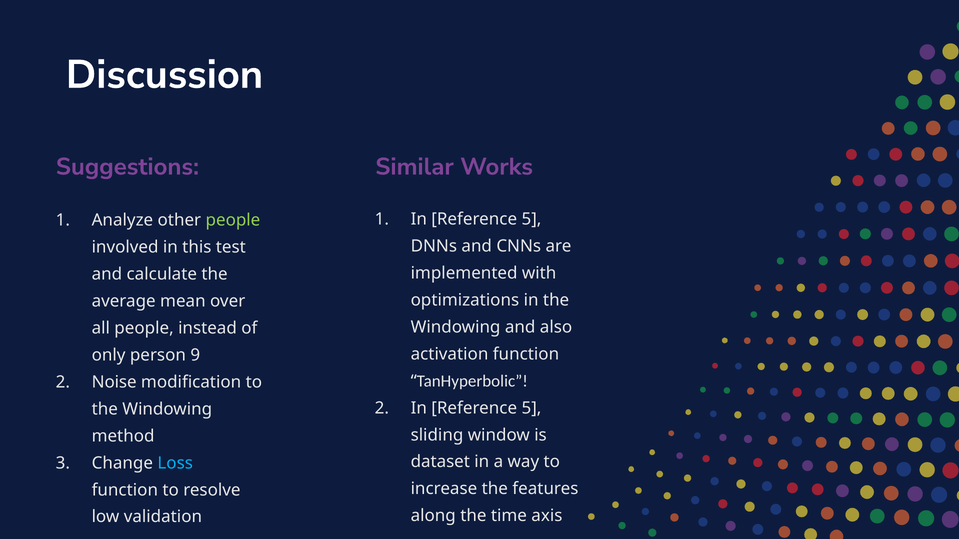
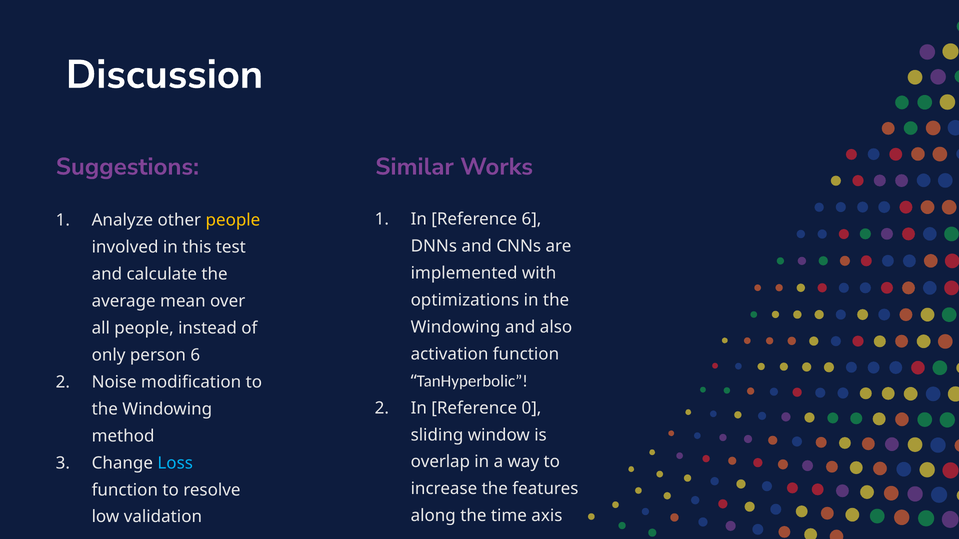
1 In Reference 5: 5 -> 6 (531, 219)
people colour: light green -> yellow (233, 220)
person 9: 9 -> 6 (195, 355)
2 In Reference 5: 5 -> 0 (531, 408)
dataset: dataset -> overlap (440, 462)
